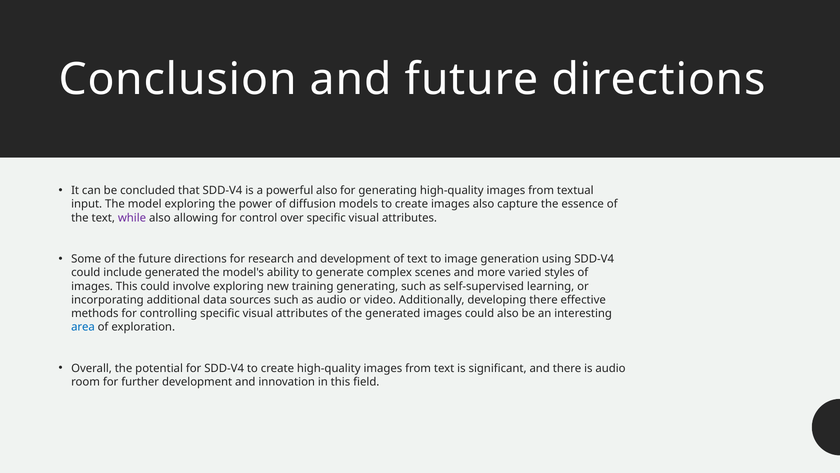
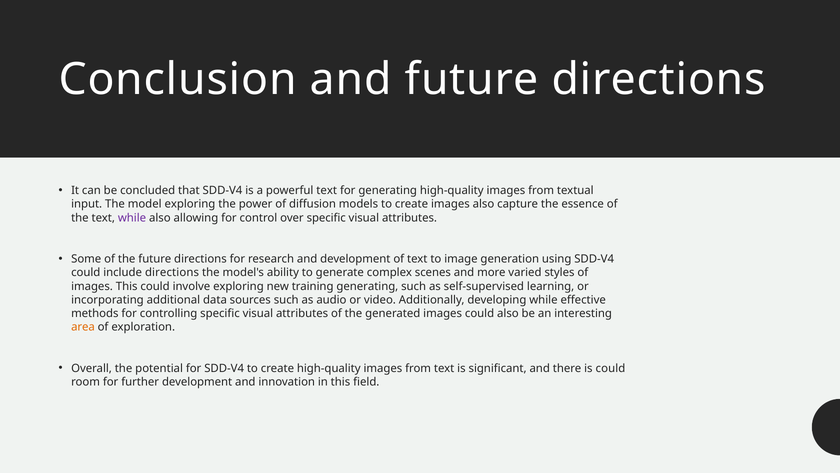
powerful also: also -> text (327, 190)
include generated: generated -> directions (172, 272)
developing there: there -> while (543, 300)
area colour: blue -> orange (83, 327)
is audio: audio -> could (610, 368)
